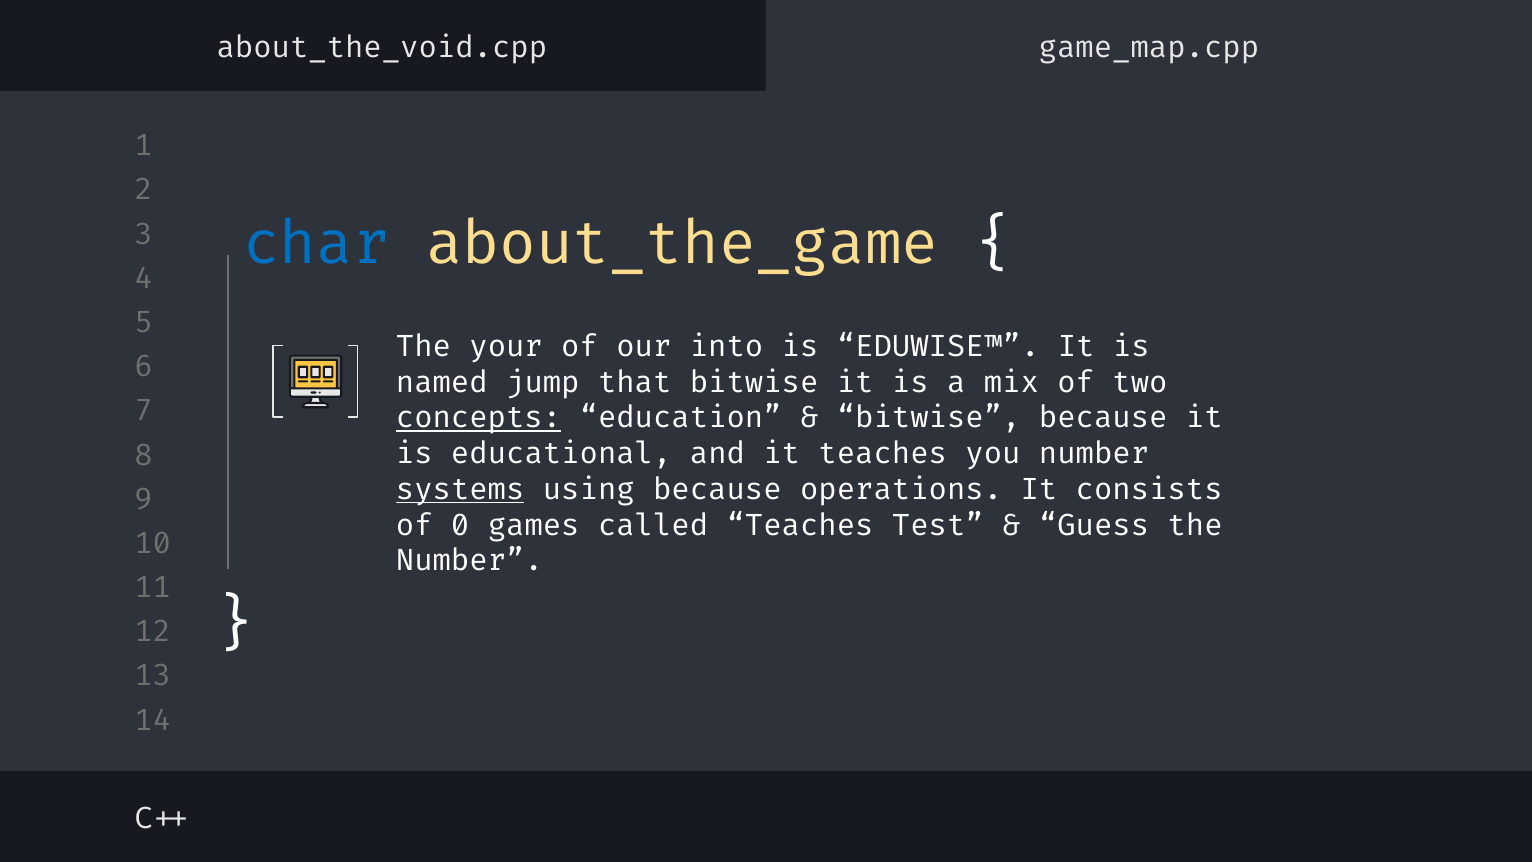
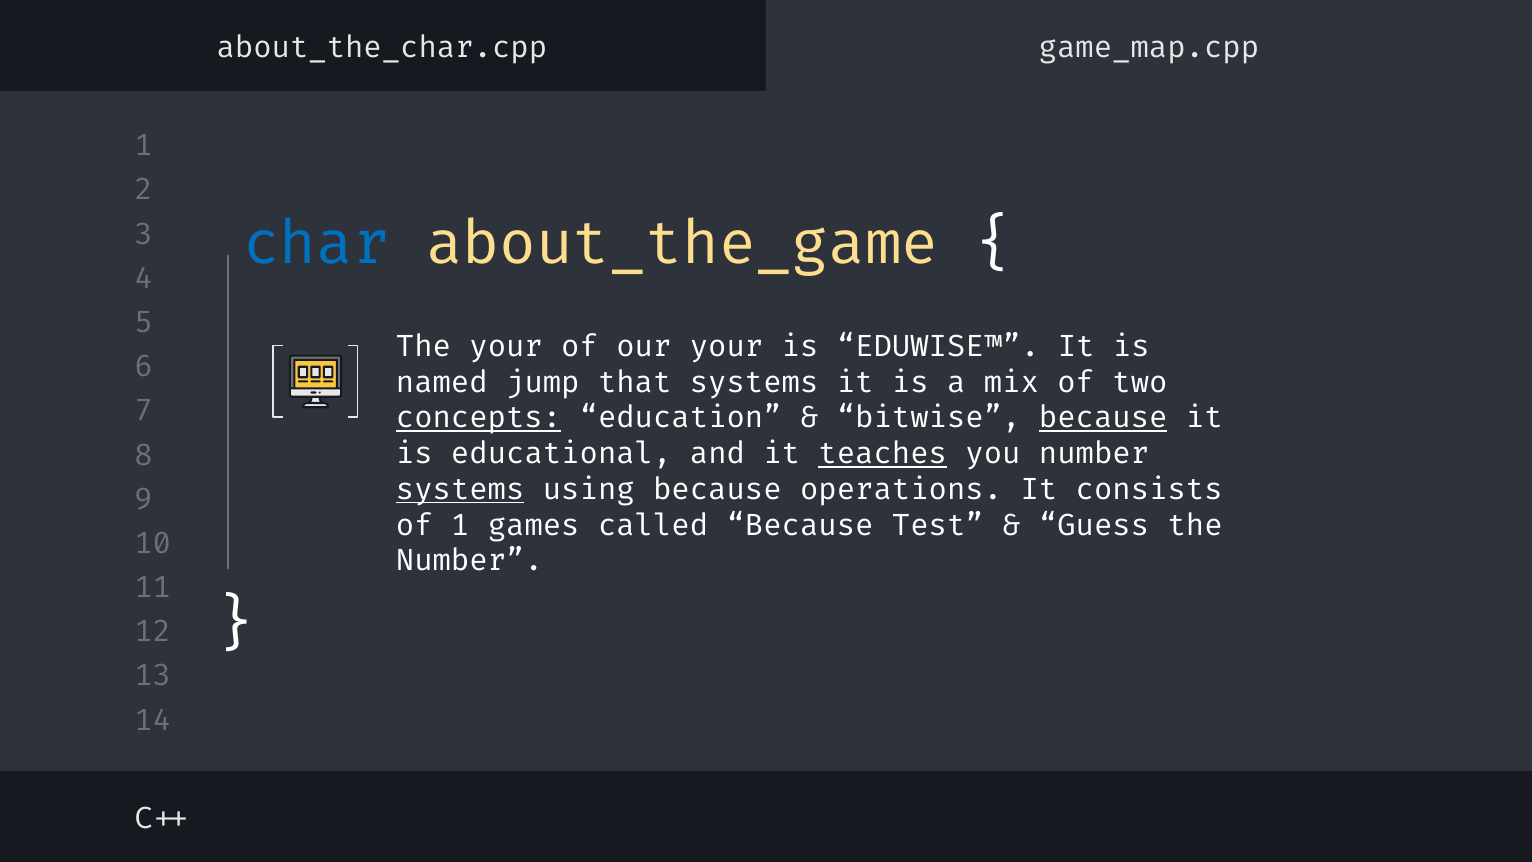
about_the_void.cpp: about_the_void.cpp -> about_the_char.cpp (382, 47)
our into: into -> your (727, 346)
that bitwise: bitwise -> systems (754, 382)
because underline: none -> present (1103, 418)
teaches underline: none -> present (883, 454)
of 0: 0 -> 1 (460, 525)
called Teaches: Teaches -> Because (800, 525)
